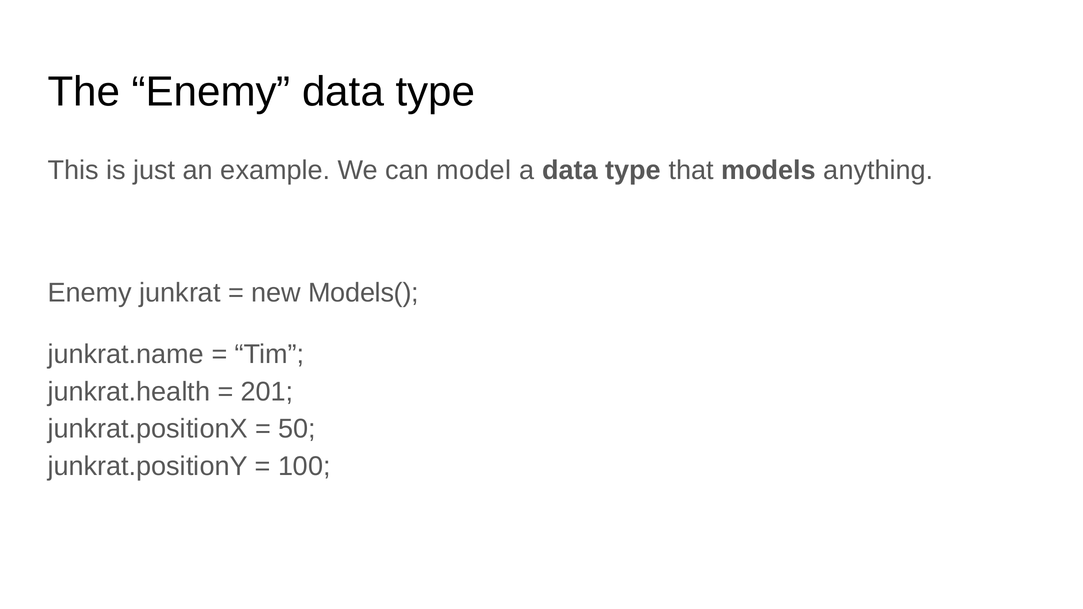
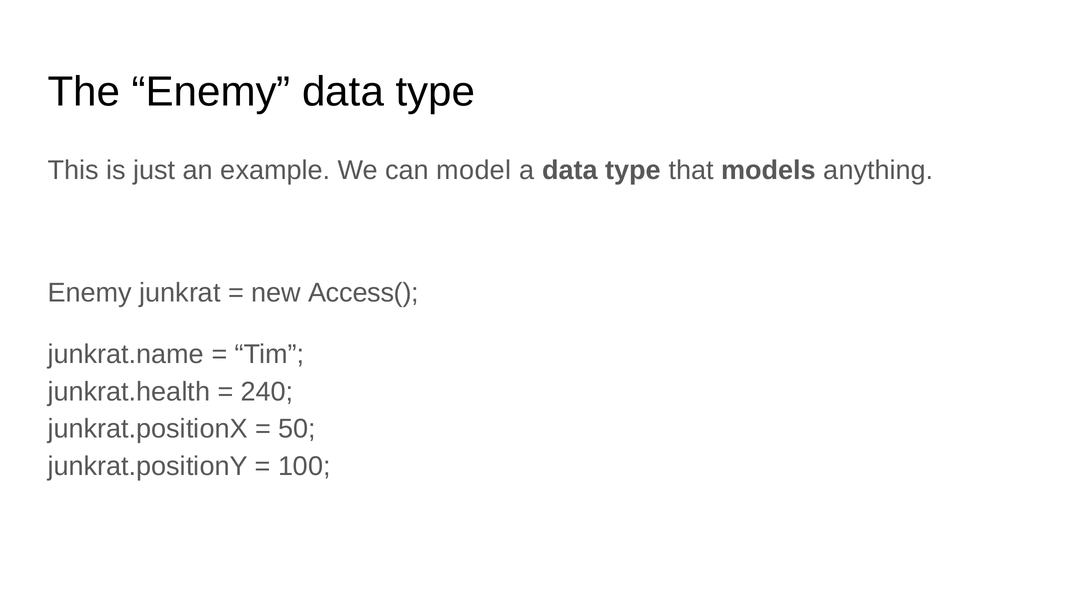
Models(: Models( -> Access( (364, 293)
201: 201 -> 240 (267, 392)
